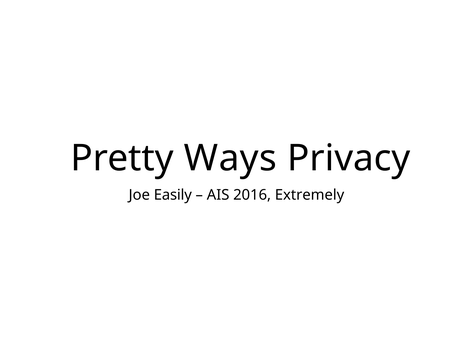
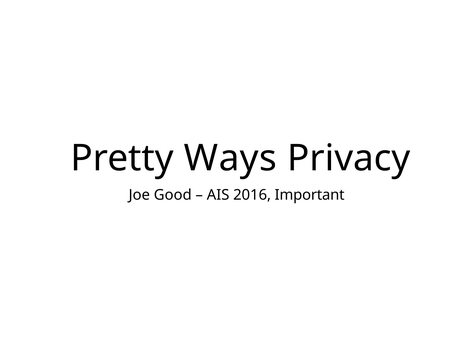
Easily: Easily -> Good (173, 195)
Extremely: Extremely -> Important (310, 195)
